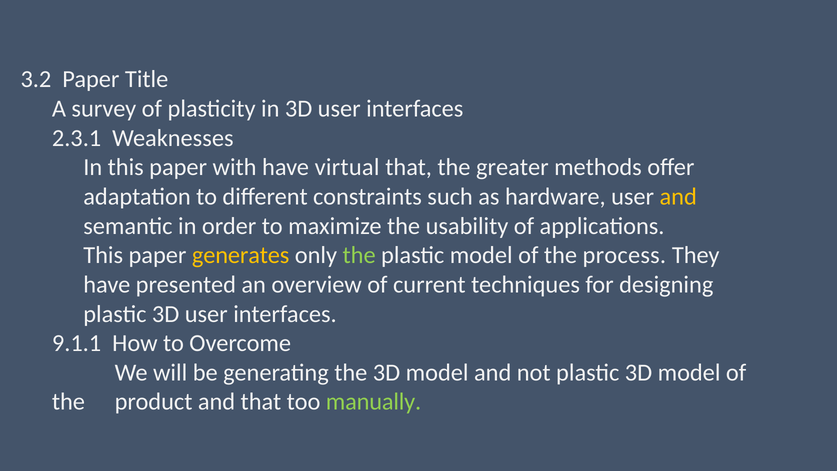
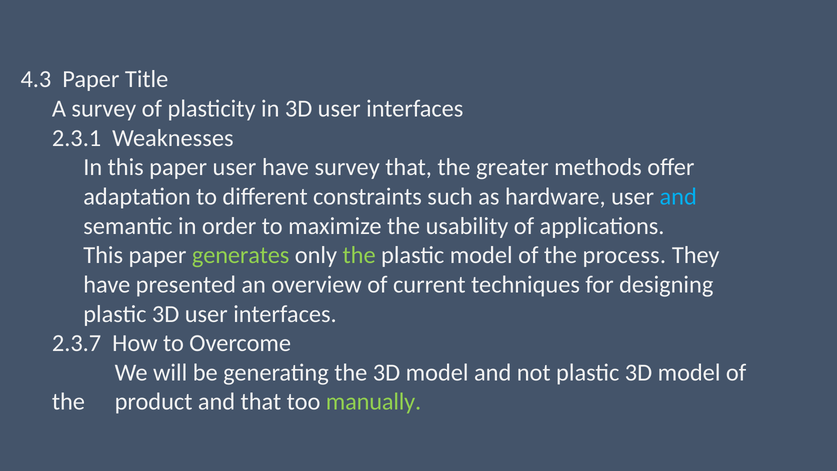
3.2: 3.2 -> 4.3 (36, 79)
paper with: with -> user (234, 167)
have virtual: virtual -> survey (347, 167)
and colour: yellow -> light blue (678, 197)
generates colour: yellow -> light green (241, 255)
9.1.1: 9.1.1 -> 2.3.7 (77, 343)
